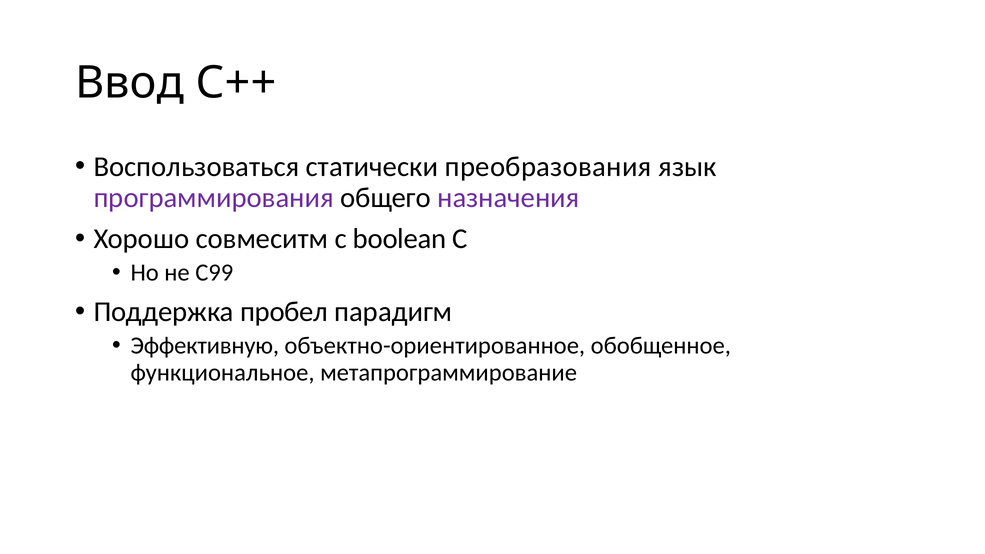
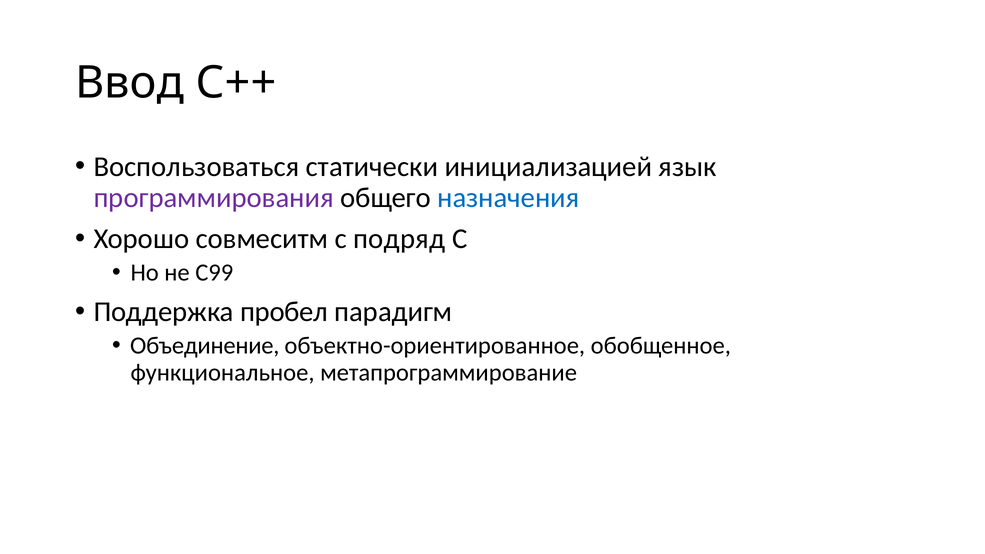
преобразования: преобразования -> инициализацией (548, 167)
назначения colour: purple -> blue (508, 198)
boolean: boolean -> подряд (399, 239)
Эффективную: Эффективную -> Объединение (205, 346)
